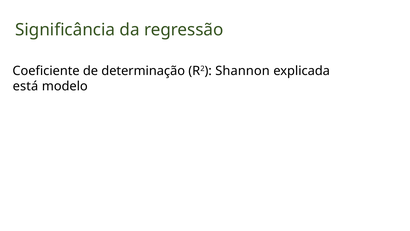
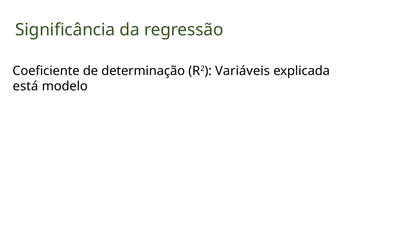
Shannon: Shannon -> Variáveis (243, 71)
